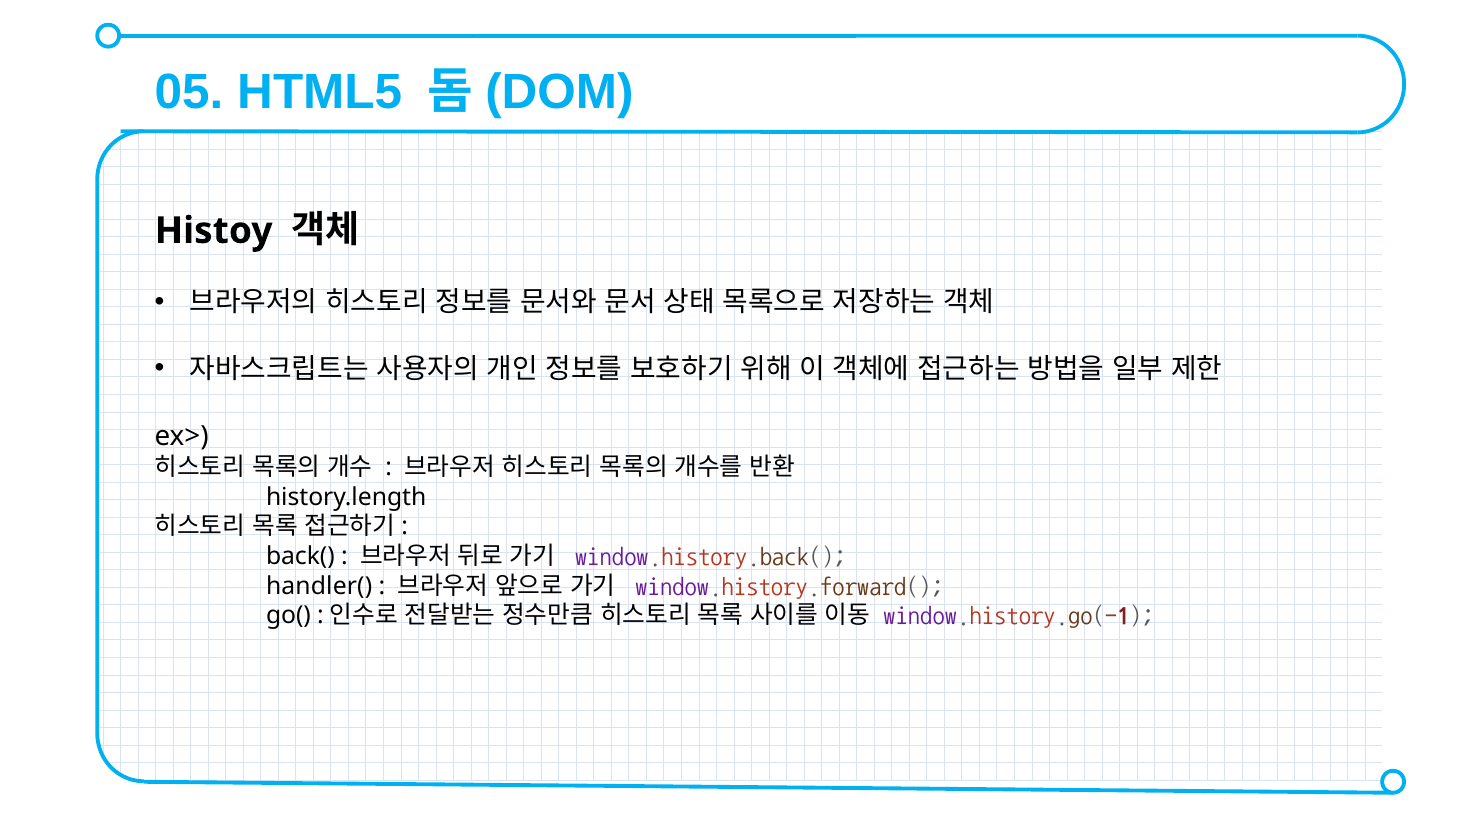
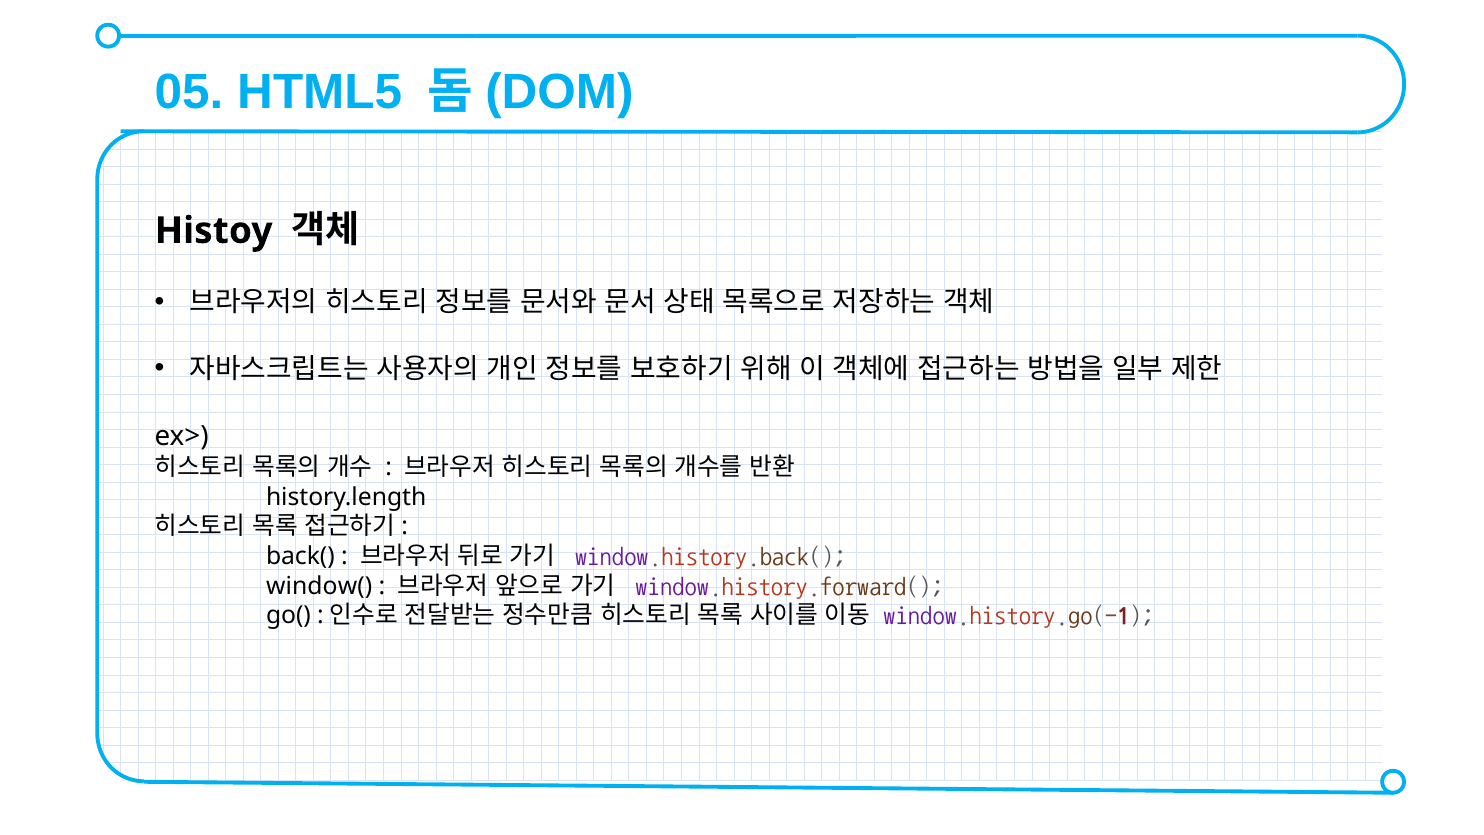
handler(: handler( -> window( (319, 586)
